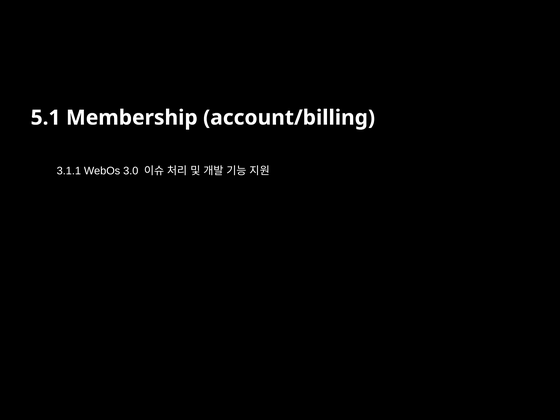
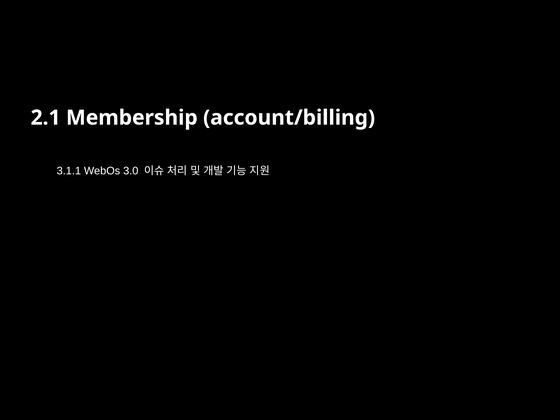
5.1: 5.1 -> 2.1 (46, 118)
